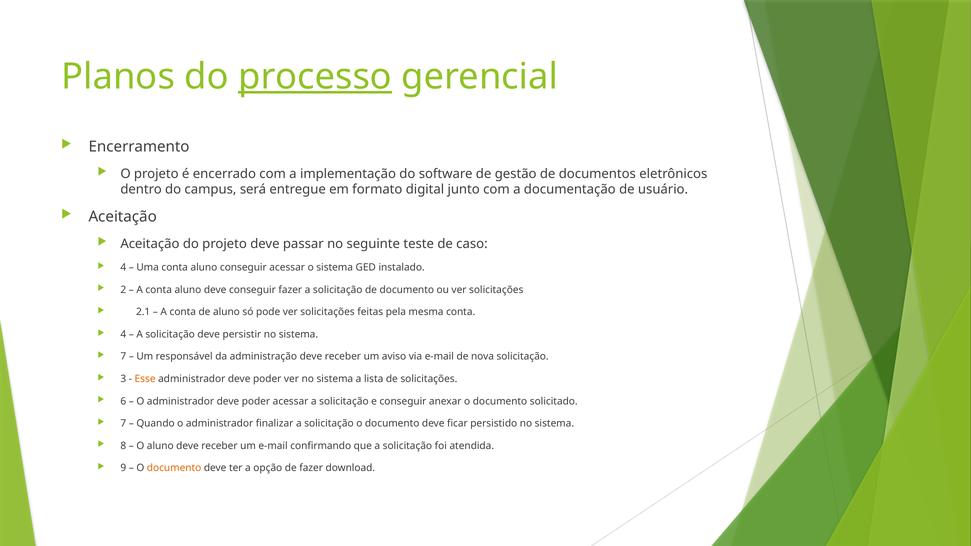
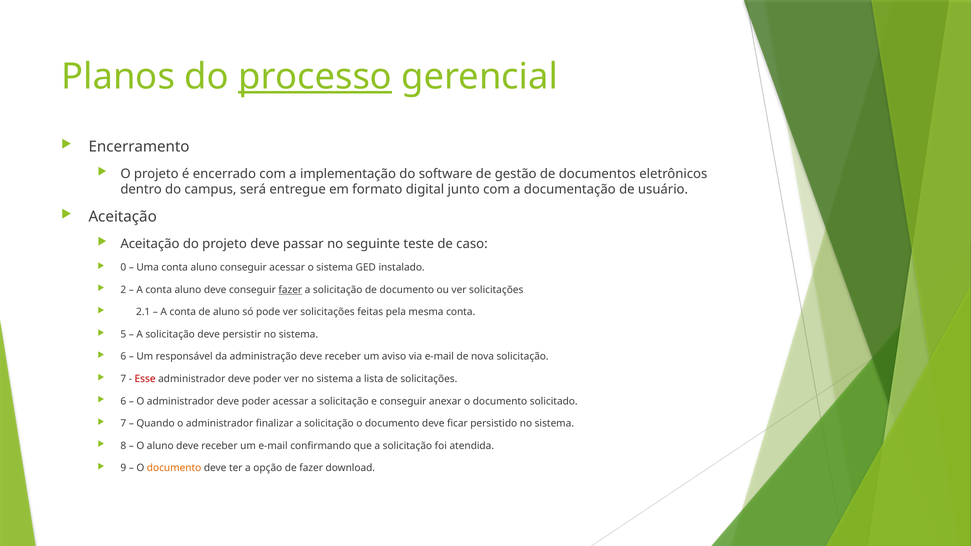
4: 4 -> 0 (123, 268)
fazer underline: none -> present (290, 290)
4: 4 -> 5 (123, 334)
7: 7 -> 6 (123, 357)
3: 3 -> 7 (123, 379)
Esse colour: orange -> red (145, 379)
